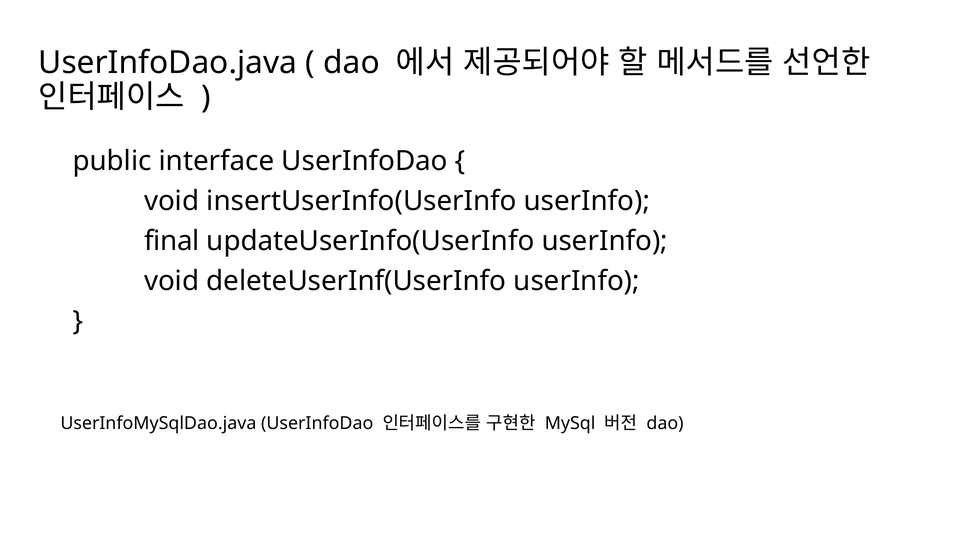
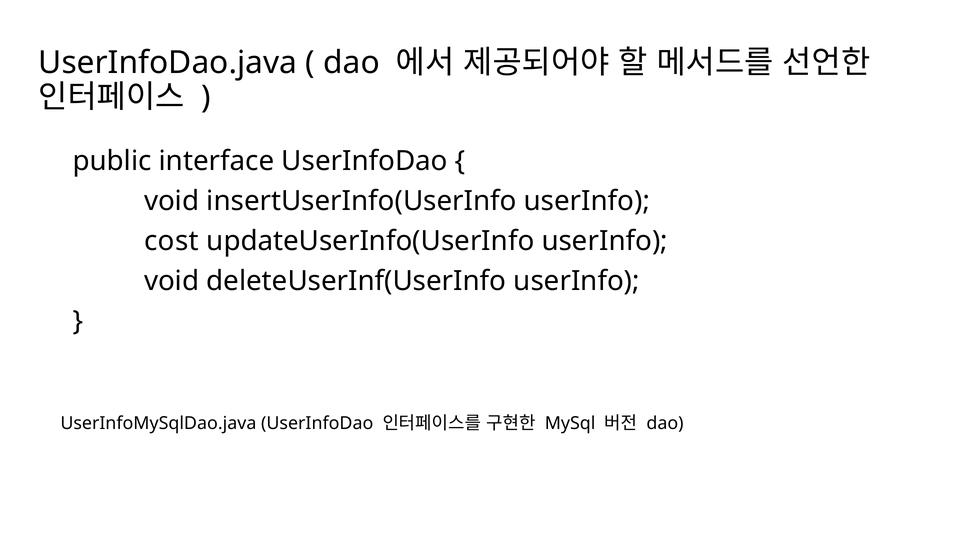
final: final -> cost (172, 241)
